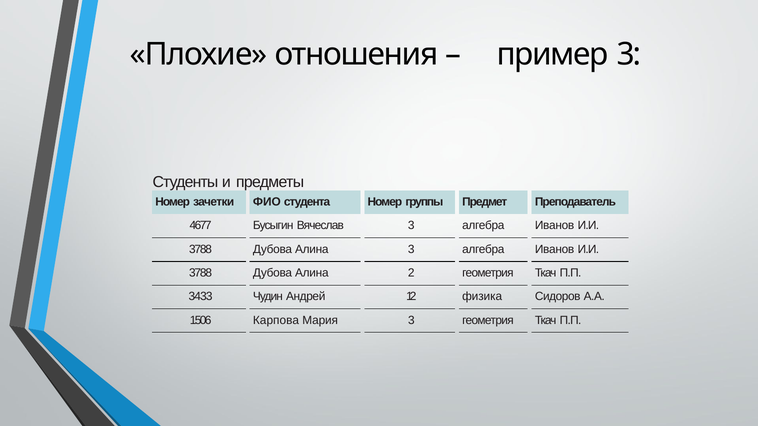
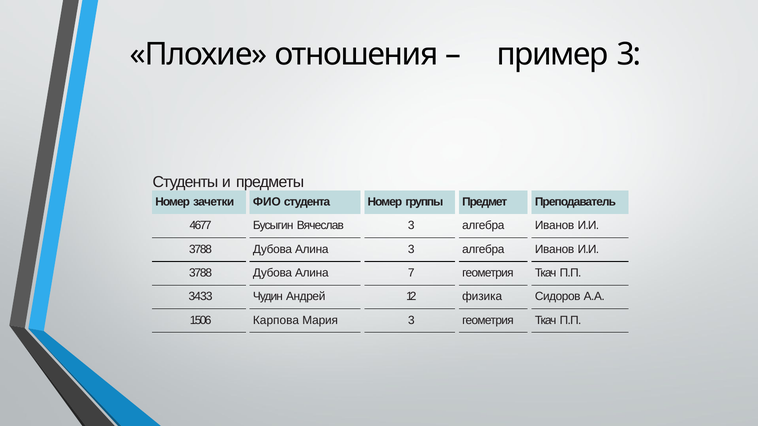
2: 2 -> 7 (411, 273)
